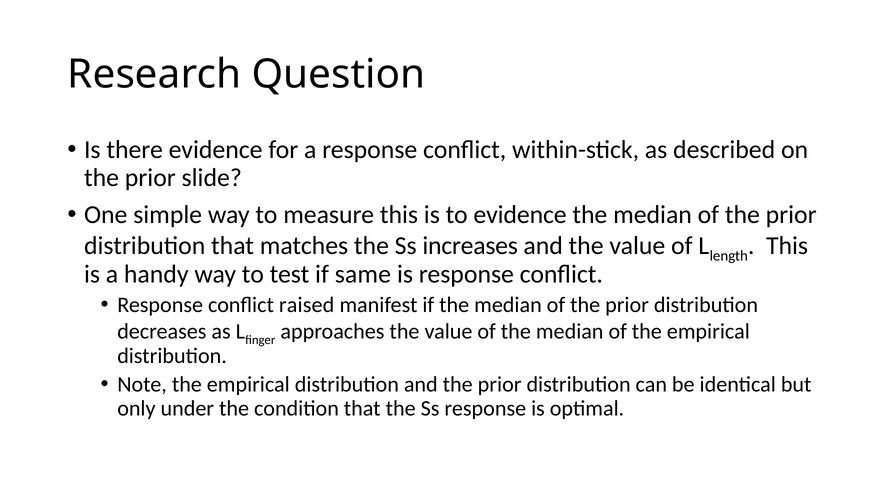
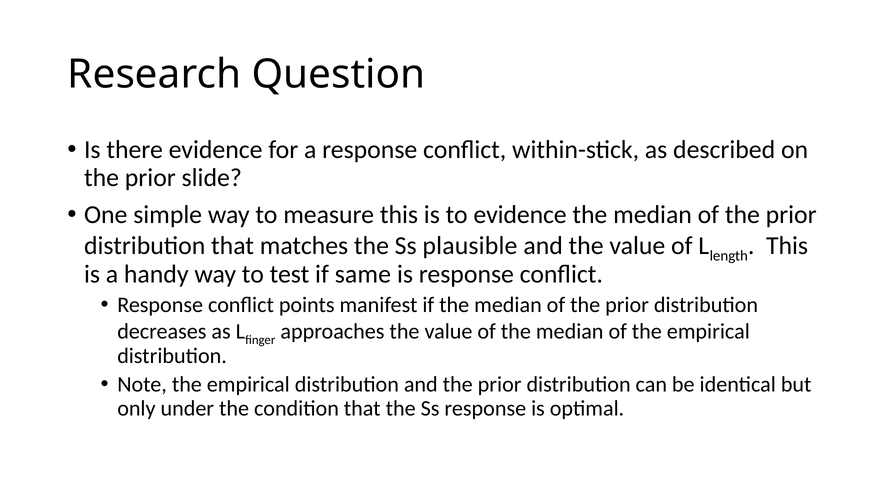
increases: increases -> plausible (470, 246)
raised: raised -> points (307, 305)
